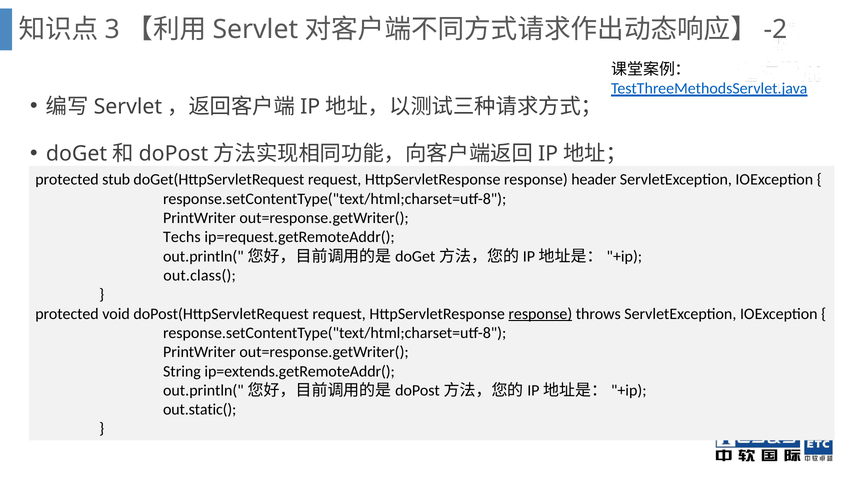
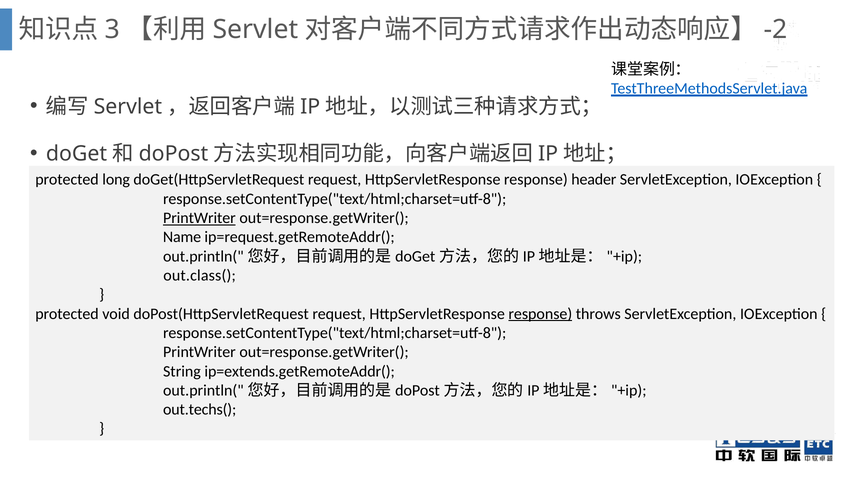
stub: stub -> long (116, 180)
PrintWriter underline: none -> present (199, 218)
Techs: Techs -> Name (182, 237)
out.static(: out.static( -> out.techs( (200, 410)
